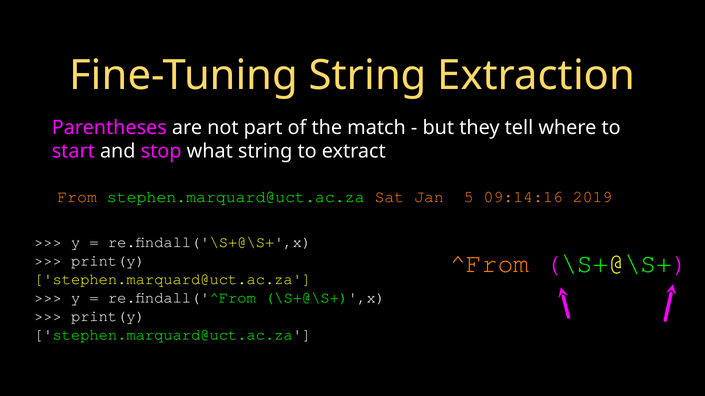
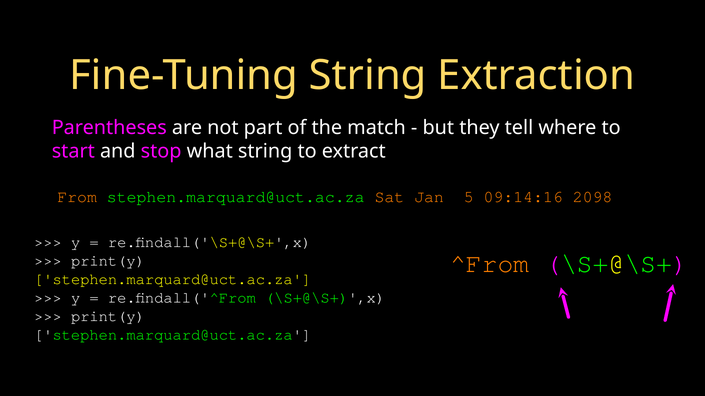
2019: 2019 -> 2098 (593, 197)
